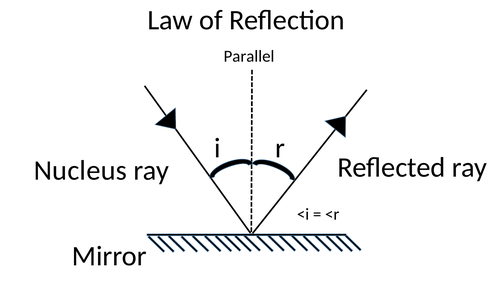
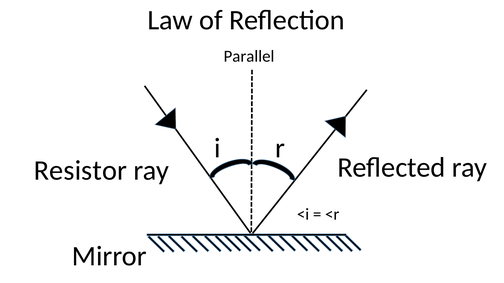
Nucleus: Nucleus -> Resistor (80, 171)
